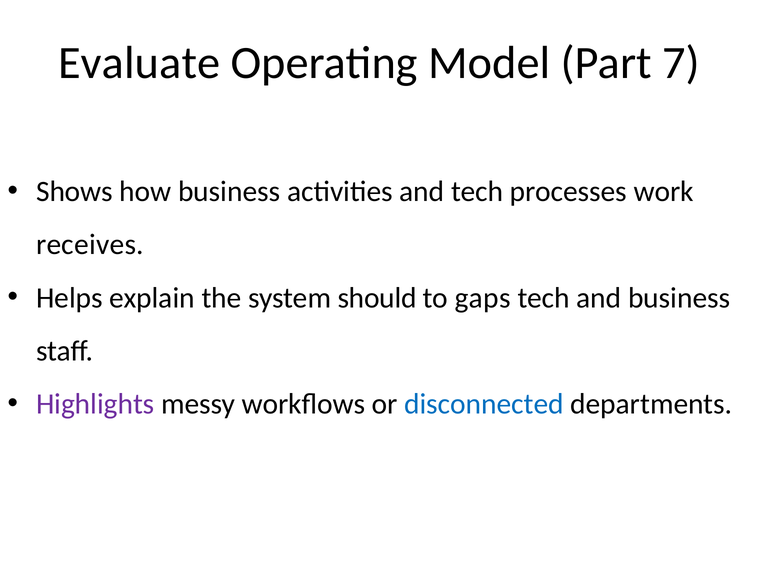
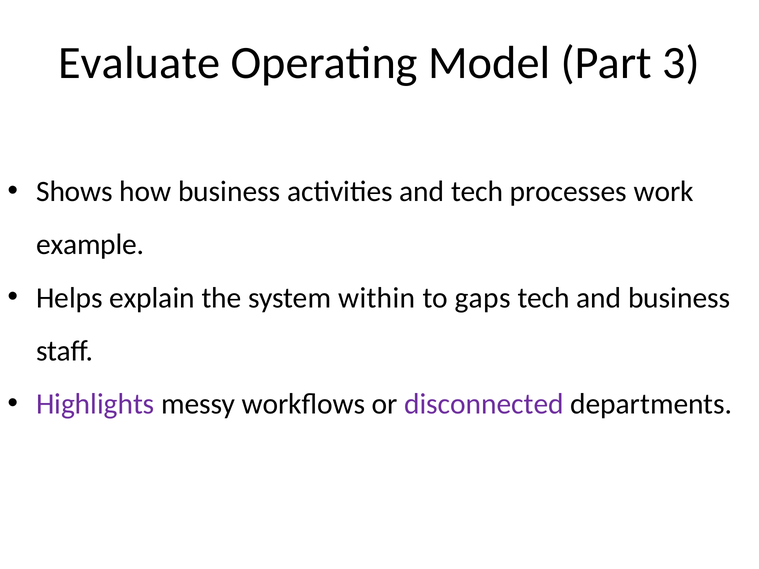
7: 7 -> 3 (681, 63)
receives: receives -> example (90, 245)
should: should -> within (377, 298)
disconnected colour: blue -> purple (484, 404)
